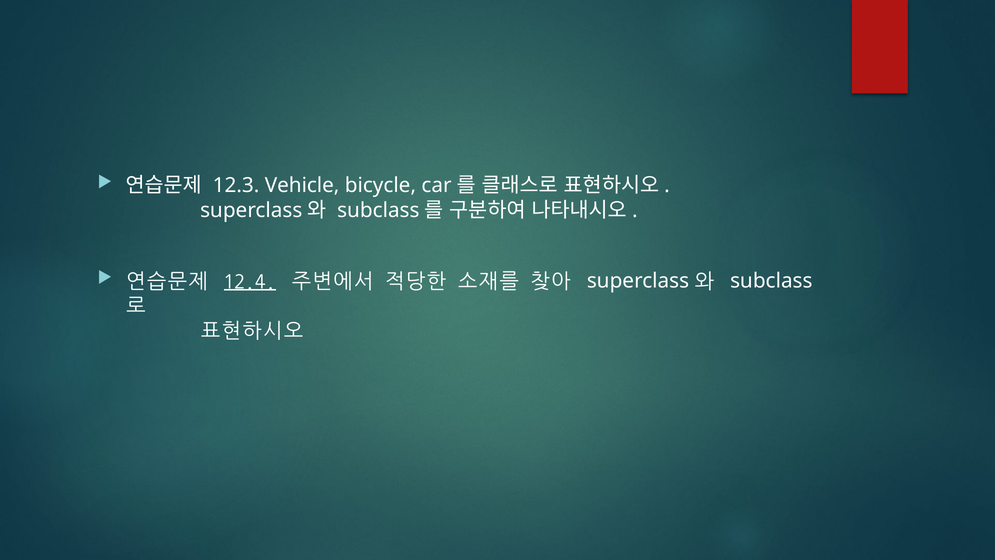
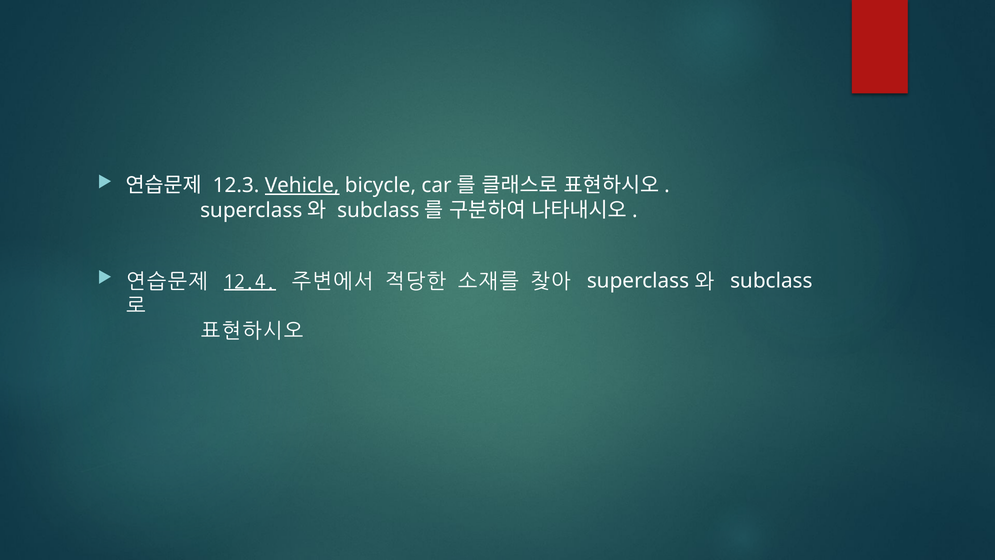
Vehicle underline: none -> present (302, 185)
